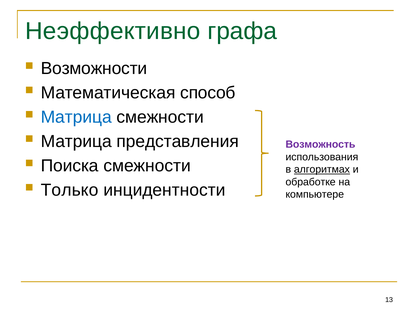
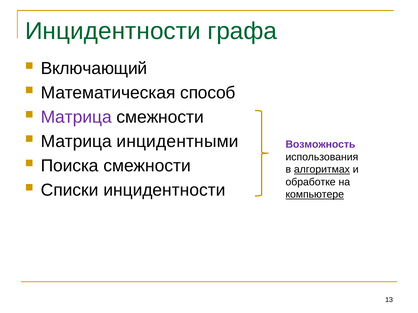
Неэффективно: Неэффективно -> Инцидентности (113, 31)
Возможности: Возможности -> Включающий (94, 68)
Матрица colour: blue -> purple (76, 117)
представления: представления -> инцидентными (178, 142)
Только: Только -> Списки (70, 190)
компьютере underline: none -> present (315, 195)
